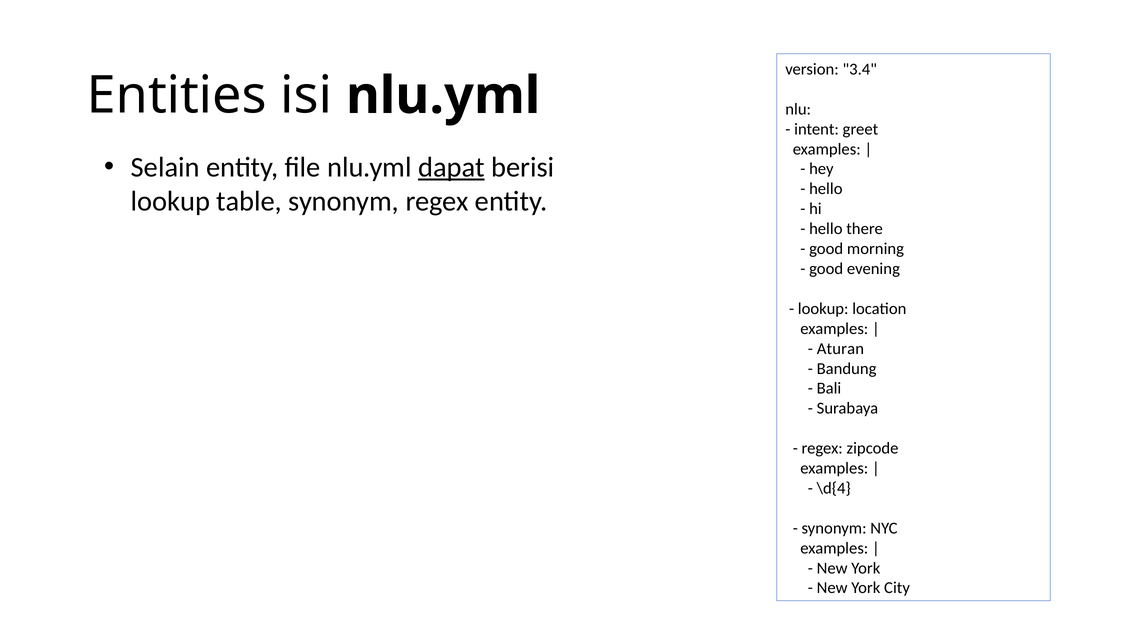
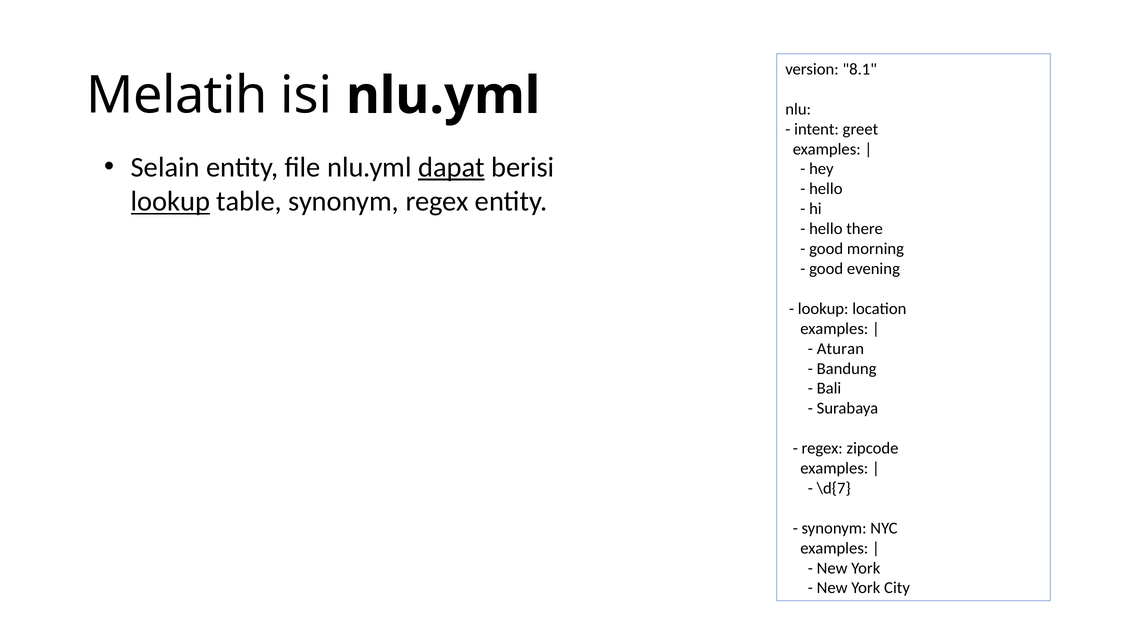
3.4: 3.4 -> 8.1 (860, 69)
Entities: Entities -> Melatih (177, 96)
lookup underline: none -> present (170, 202)
\d{4: \d{4 -> \d{7 (834, 488)
